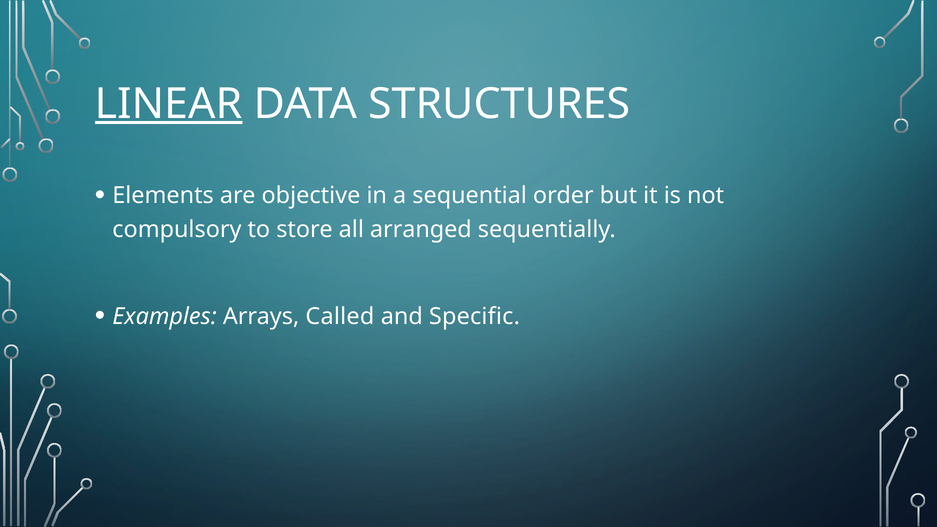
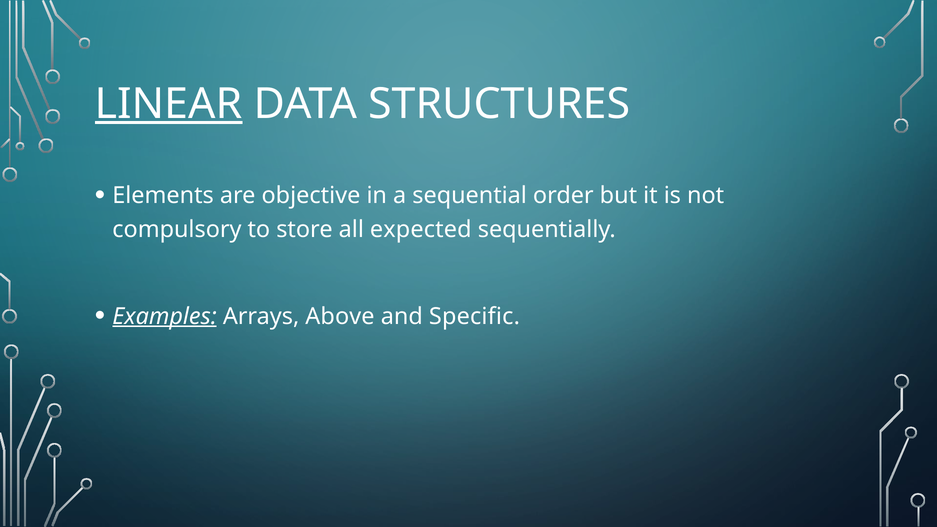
arranged: arranged -> expected (421, 229)
Examples underline: none -> present (165, 316)
Called: Called -> Above (340, 316)
